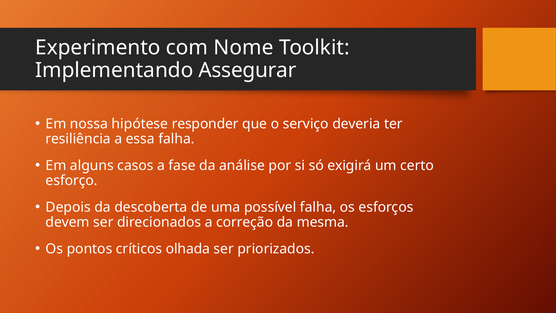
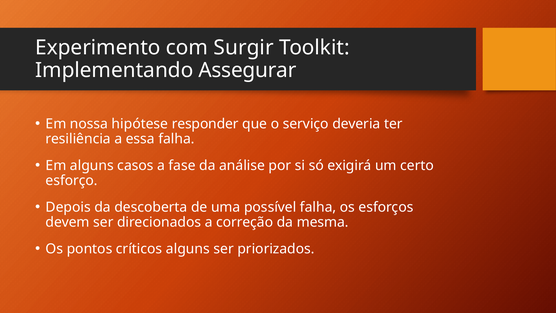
Nome: Nome -> Surgir (244, 48)
críticos olhada: olhada -> alguns (188, 249)
